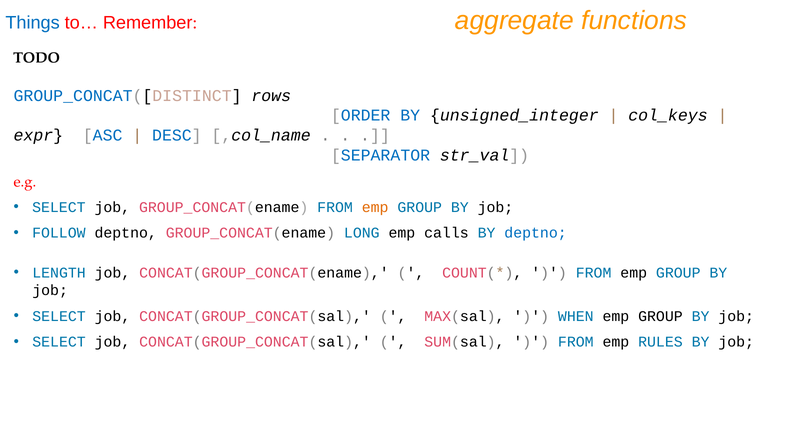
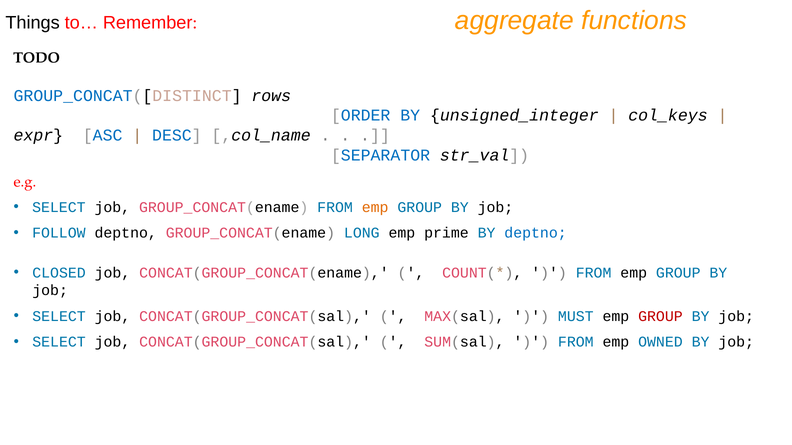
Things colour: blue -> black (33, 23)
calls: calls -> prime (446, 233)
LENGTH: LENGTH -> CLOSED (59, 273)
WHEN: WHEN -> MUST (576, 317)
GROUP colour: black -> red (660, 317)
RULES: RULES -> OWNED (660, 342)
